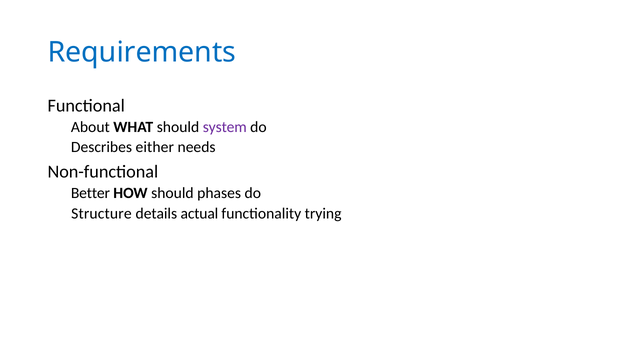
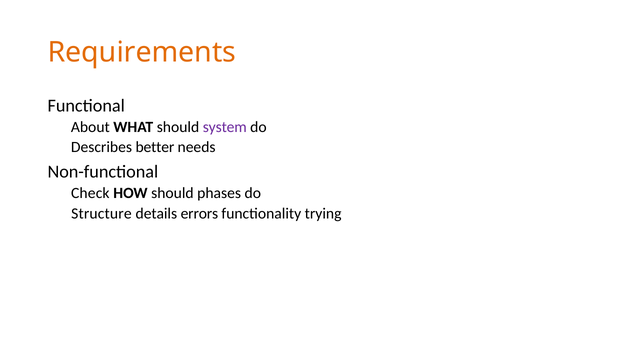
Requirements colour: blue -> orange (142, 52)
either: either -> better (155, 147)
Better: Better -> Check (90, 193)
actual: actual -> errors (199, 213)
